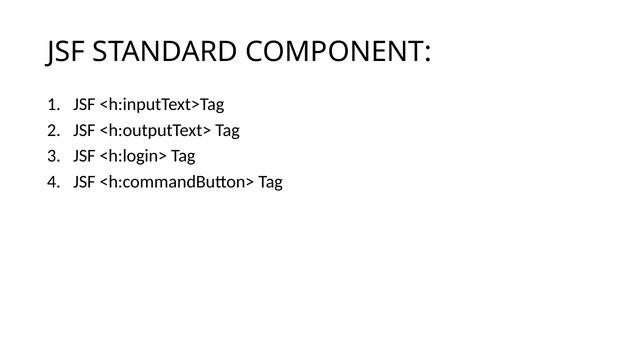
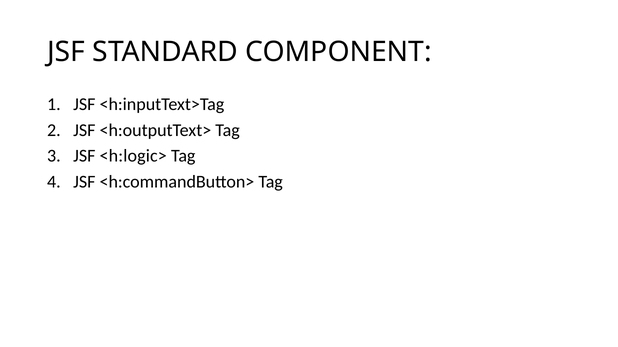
<h:login>: <h:login> -> <h:logic> (133, 156)
